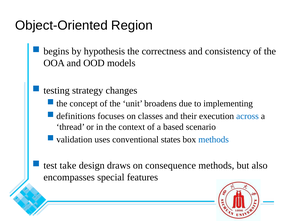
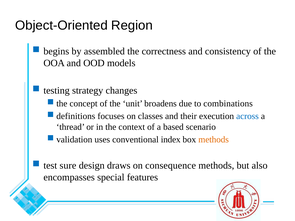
hypothesis: hypothesis -> assembled (104, 51)
implementing: implementing -> combinations (228, 104)
states: states -> index (171, 140)
methods colour: blue -> orange (214, 140)
take: take -> sure (68, 166)
